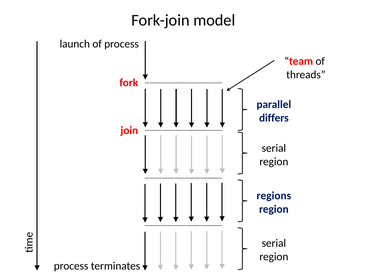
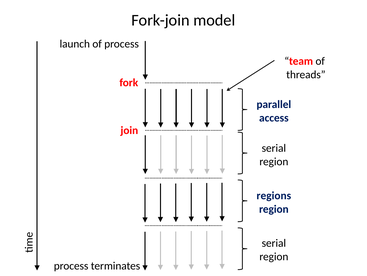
differs: differs -> access (274, 118)
